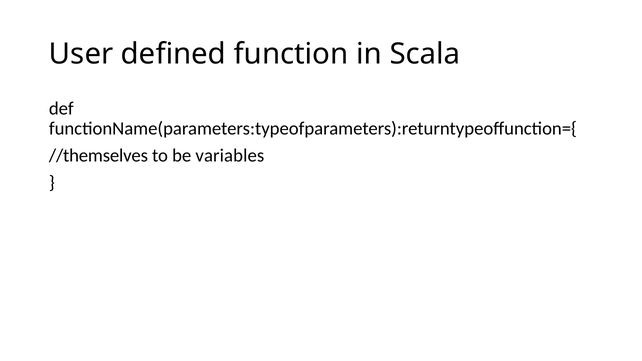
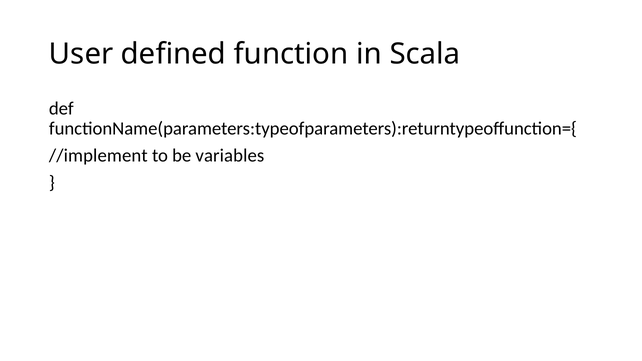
//themselves: //themselves -> //implement (98, 156)
